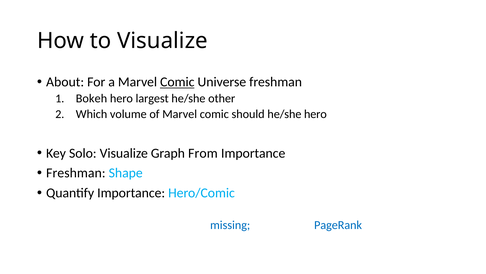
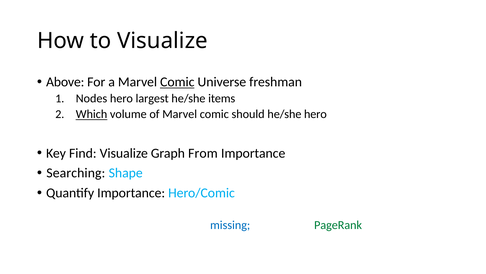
About: About -> Above (65, 82)
Bokeh: Bokeh -> Nodes (92, 98)
he/she other: other -> items (222, 98)
Which underline: none -> present (92, 114)
Solo: Solo -> Find (83, 153)
Freshman: Freshman -> Searching (76, 173)
PageRank colour: blue -> green (338, 225)
